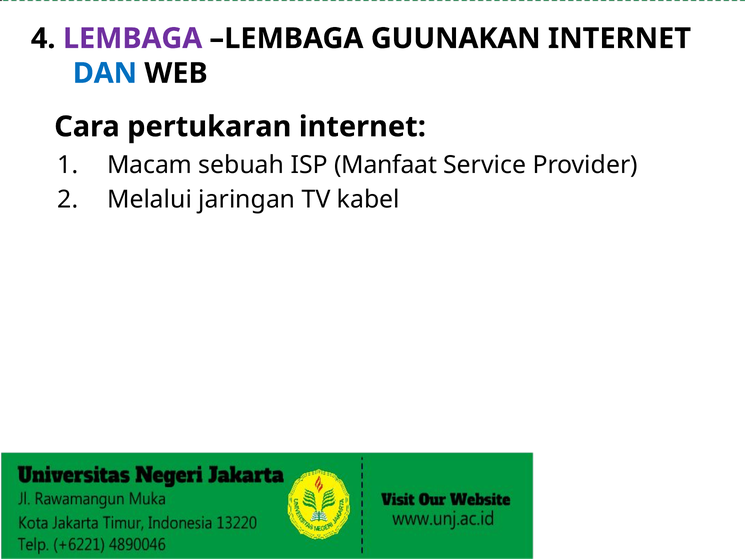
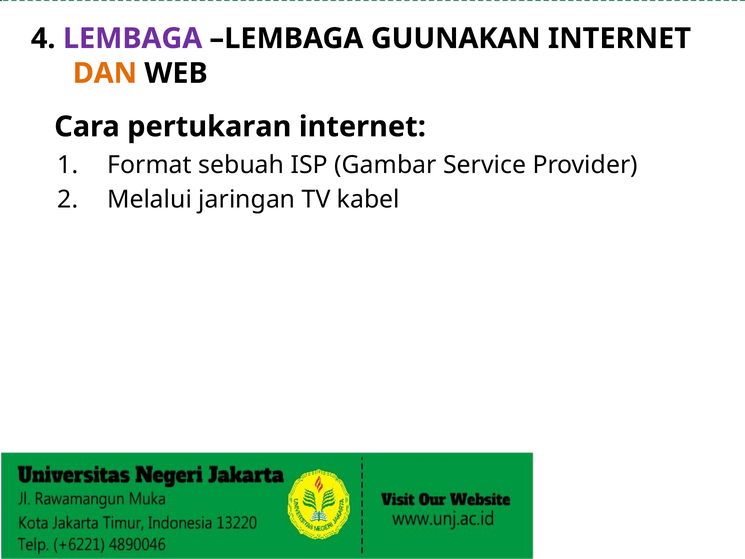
DAN colour: blue -> orange (105, 73)
Macam: Macam -> Format (149, 165)
Manfaat: Manfaat -> Gambar (385, 165)
